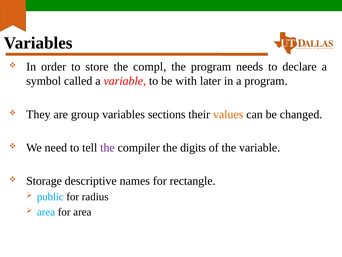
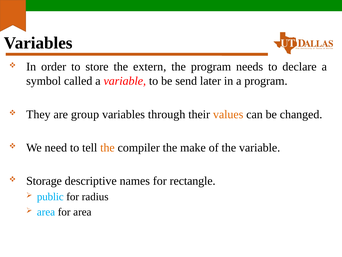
compl: compl -> extern (150, 67)
with: with -> send (186, 81)
sections: sections -> through (167, 114)
the colour: purple -> orange (107, 147)
digits: digits -> make (193, 147)
